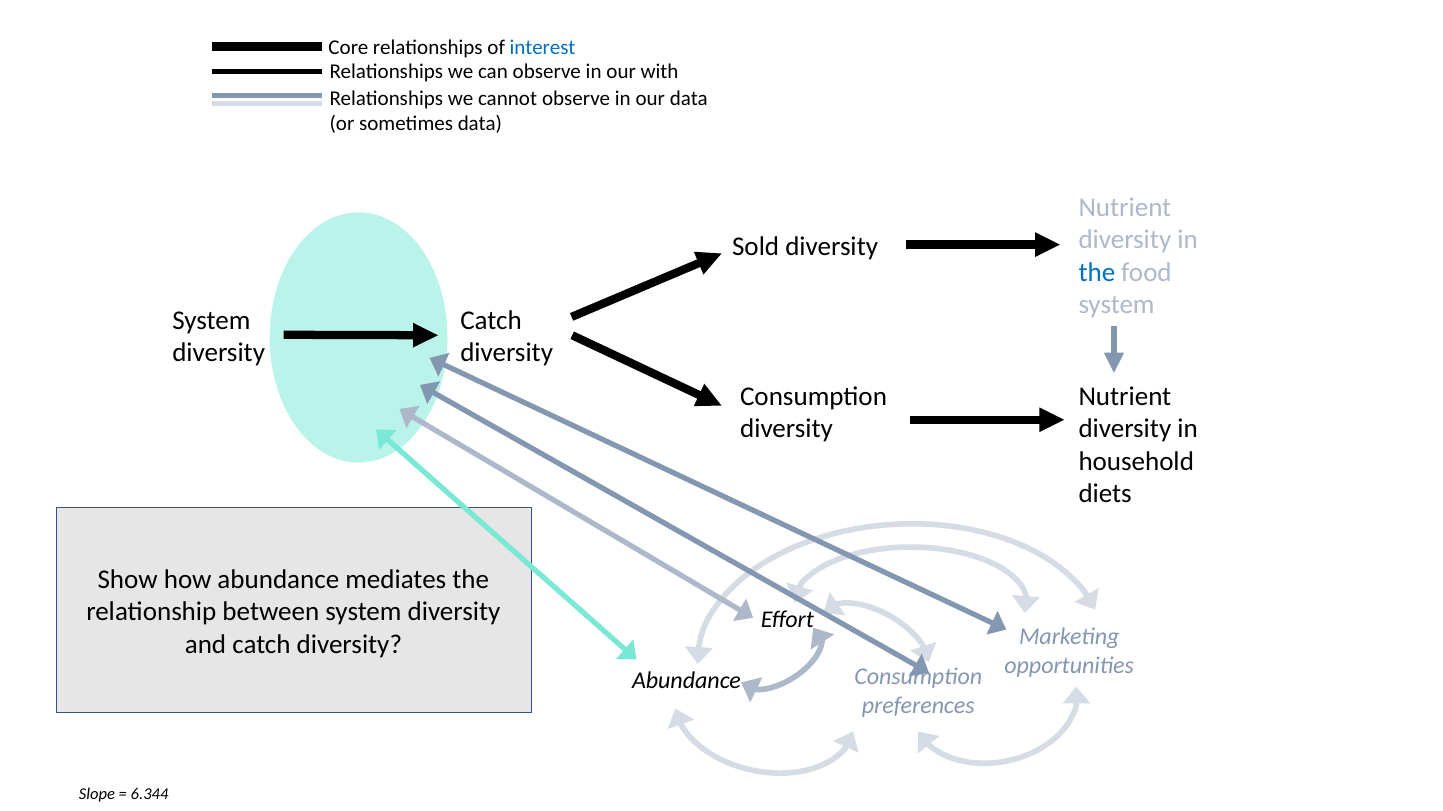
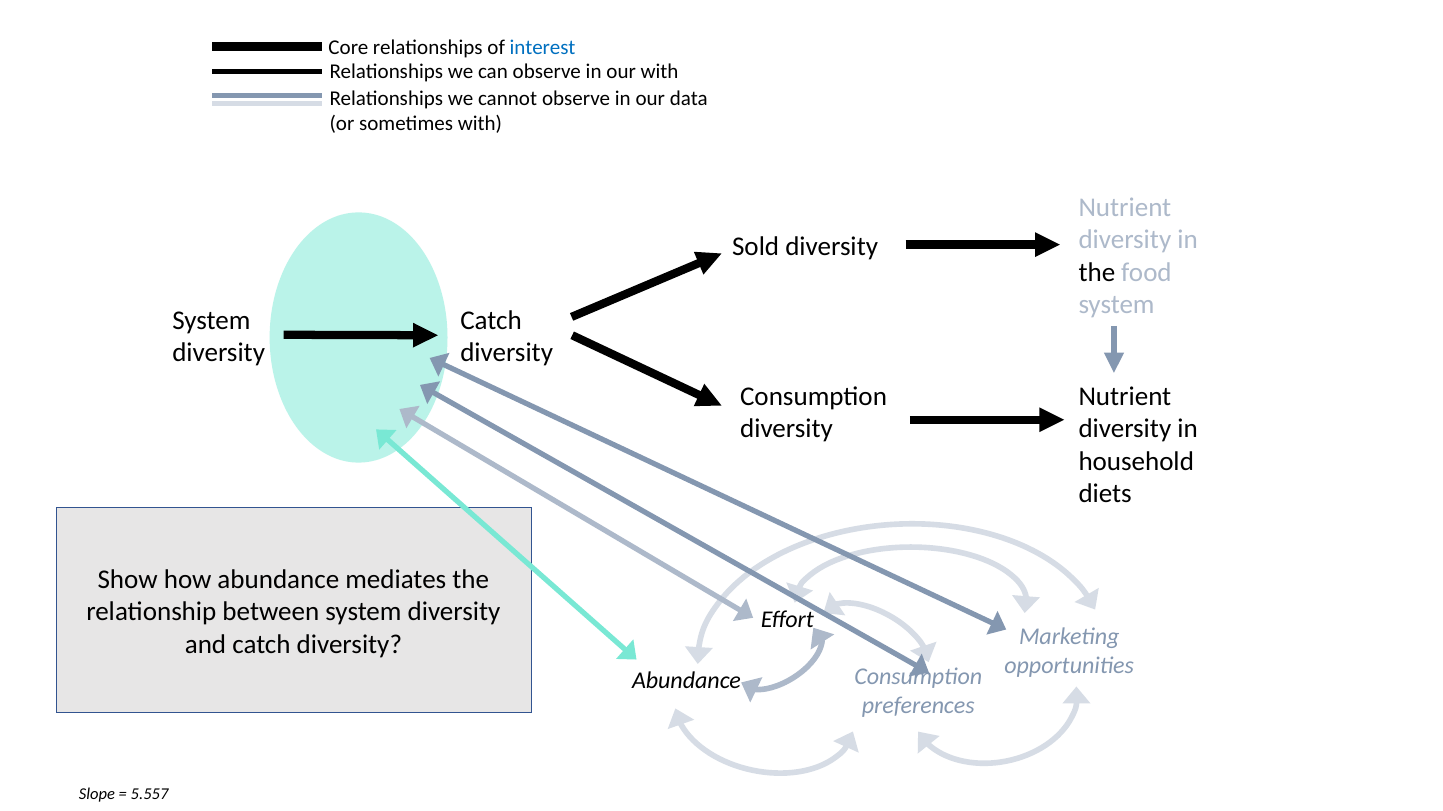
sometimes data: data -> with (480, 124)
the colour: blue -> black (1097, 272)
6.344: 6.344 -> 5.557 (150, 794)
